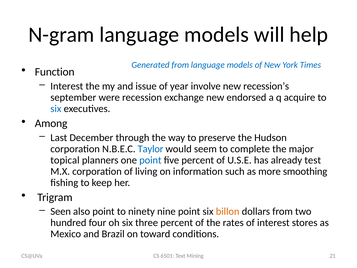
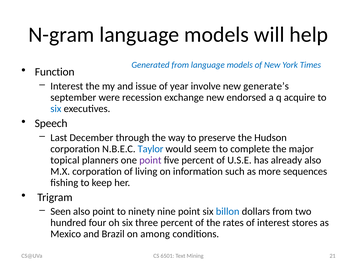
recession’s: recession’s -> generate’s (266, 86)
Among: Among -> Speech (51, 123)
point colour: blue -> purple (150, 160)
already test: test -> also (313, 160)
smoothing: smoothing -> sequences (305, 171)
billon colour: orange -> blue (228, 211)
toward: toward -> among (155, 234)
